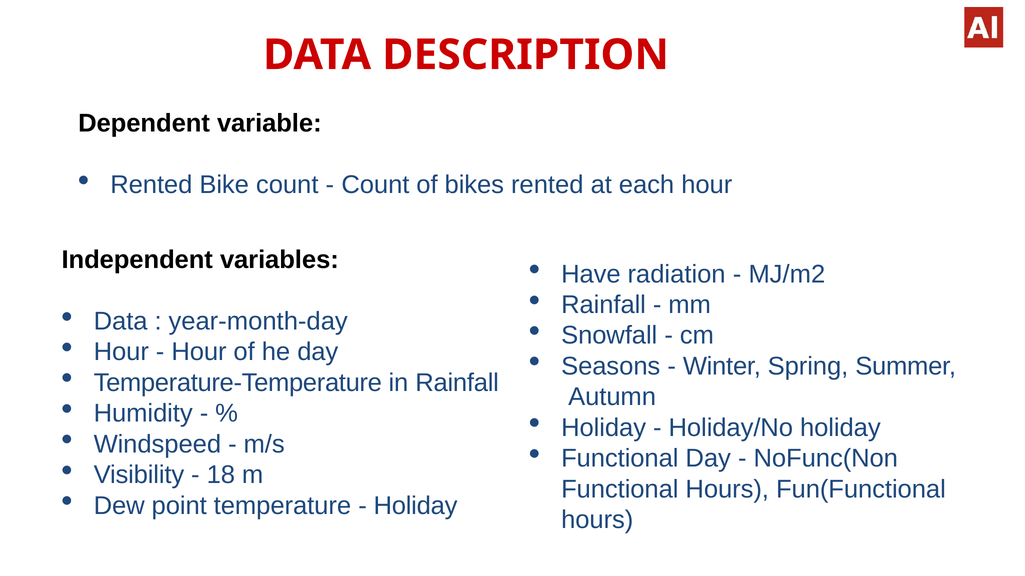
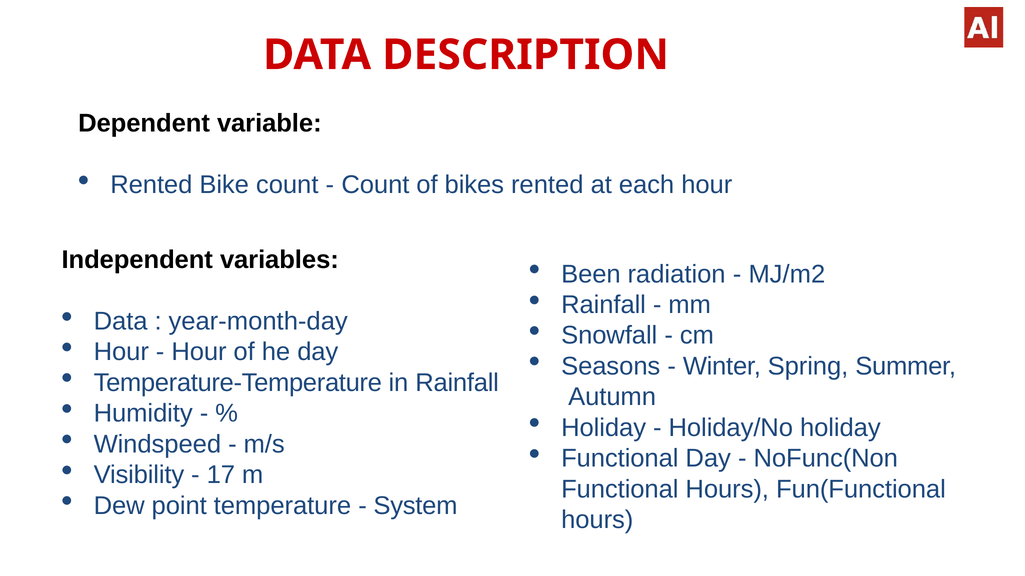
Have: Have -> Been (591, 274)
18: 18 -> 17 (221, 475)
Holiday: Holiday -> System (416, 506)
